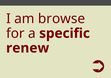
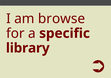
renew: renew -> library (28, 48)
